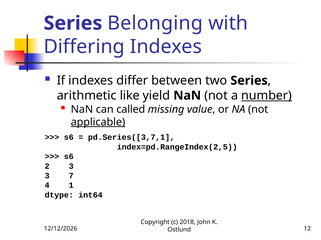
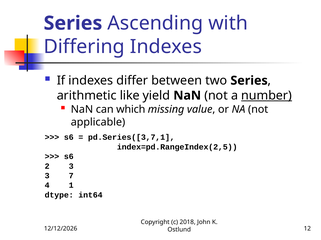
Belonging: Belonging -> Ascending (155, 23)
called: called -> which (131, 110)
applicable underline: present -> none (98, 122)
